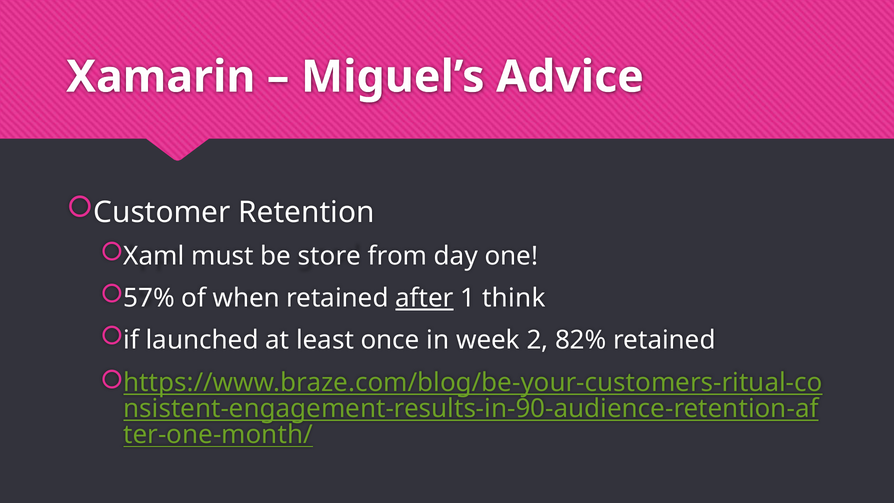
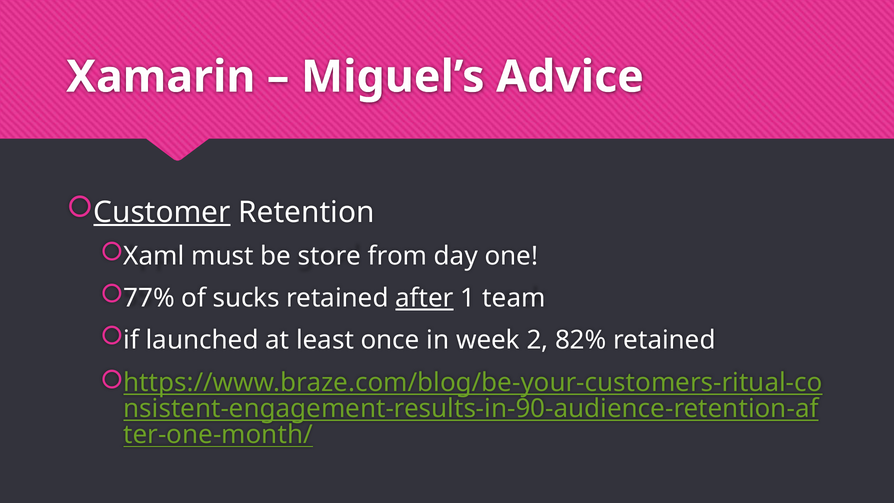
Customer underline: none -> present (162, 212)
57%: 57% -> 77% (149, 298)
when: when -> sucks (246, 298)
think: think -> team (514, 298)
